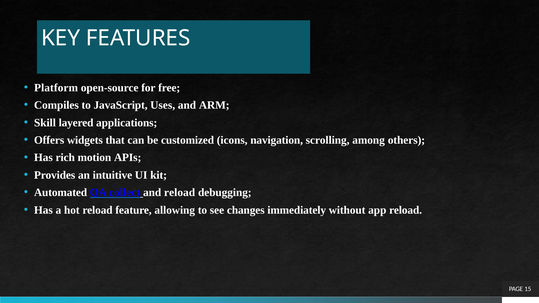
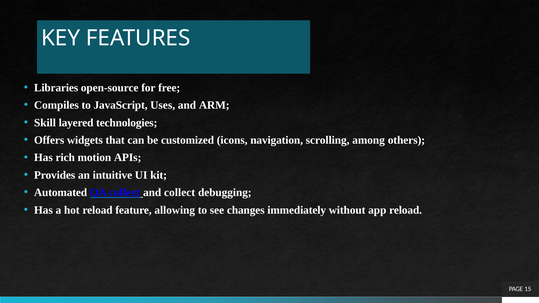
Platform: Platform -> Libraries (56, 88)
applications: applications -> technologies (127, 123)
and reload: reload -> collect (180, 193)
